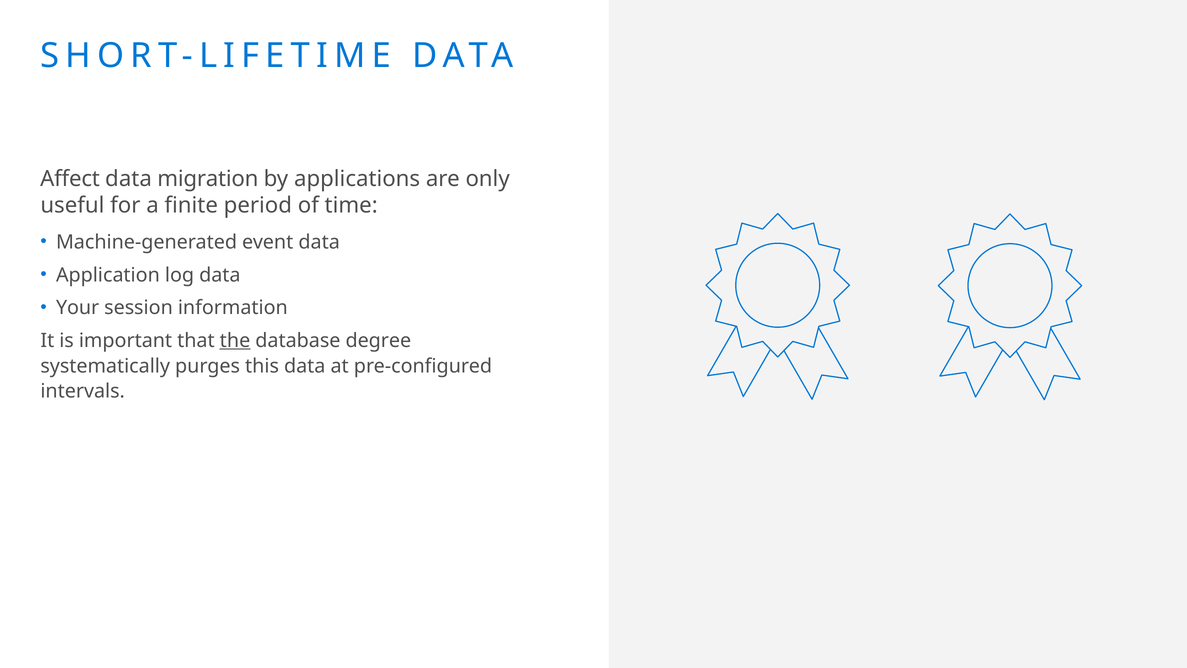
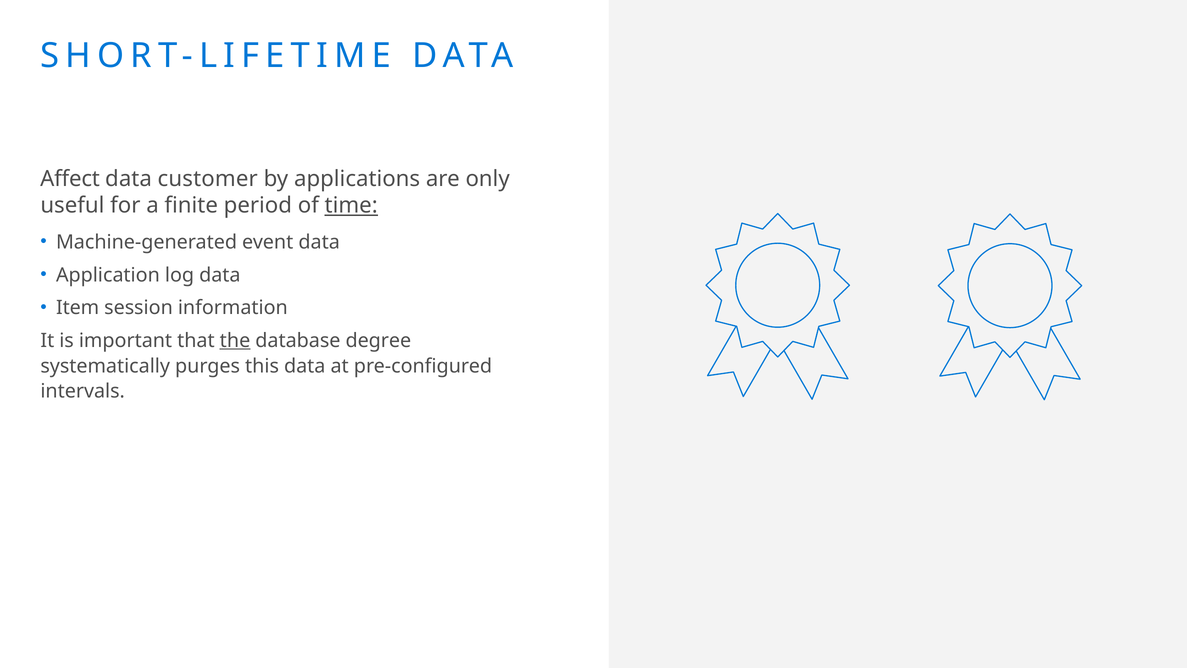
migration: migration -> customer (208, 179)
time underline: none -> present (351, 205)
Your: Your -> Item (78, 308)
